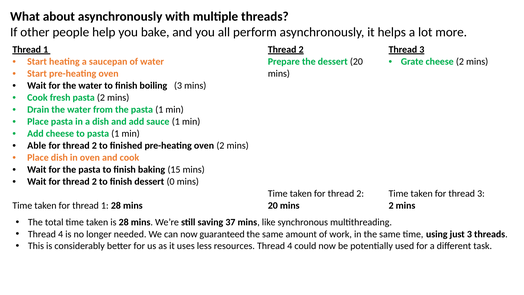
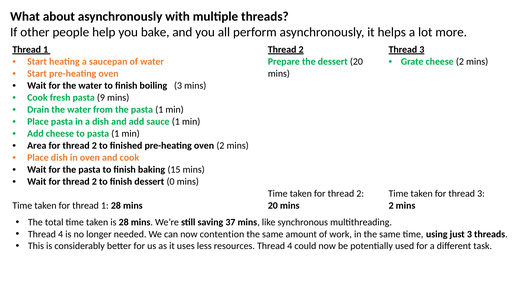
pasta 2: 2 -> 9 (101, 97)
Able: Able -> Area (37, 145)
guaranteed: guaranteed -> contention (222, 234)
